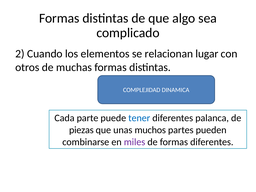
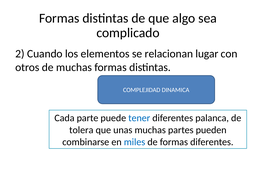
piezas: piezas -> tolera (81, 130)
unas muchos: muchos -> muchas (150, 130)
miles colour: purple -> blue (135, 142)
